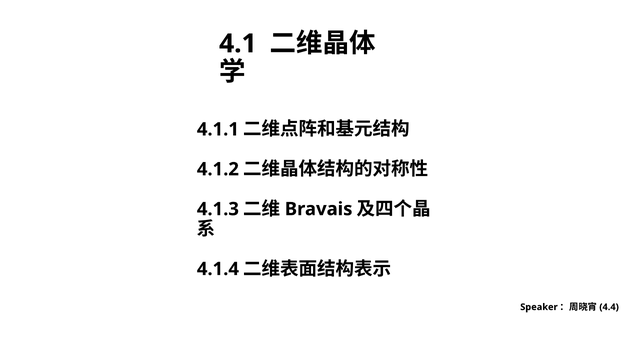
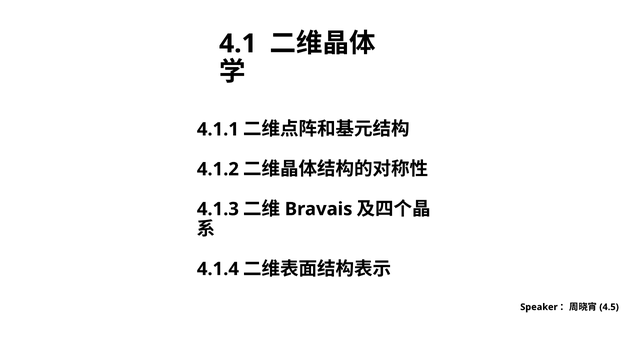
4.4: 4.4 -> 4.5 (609, 307)
